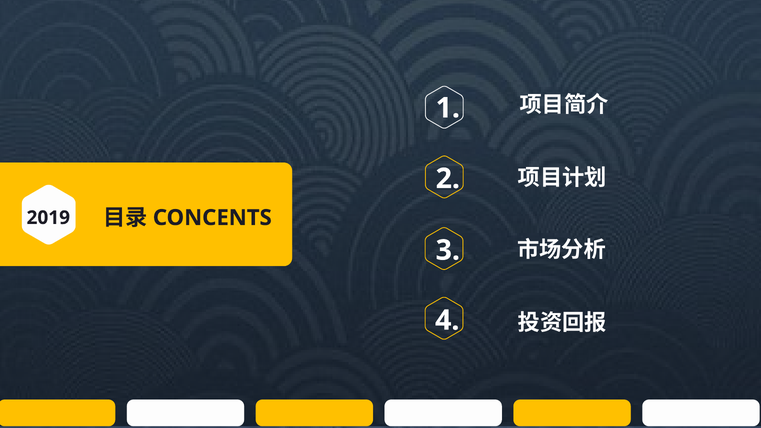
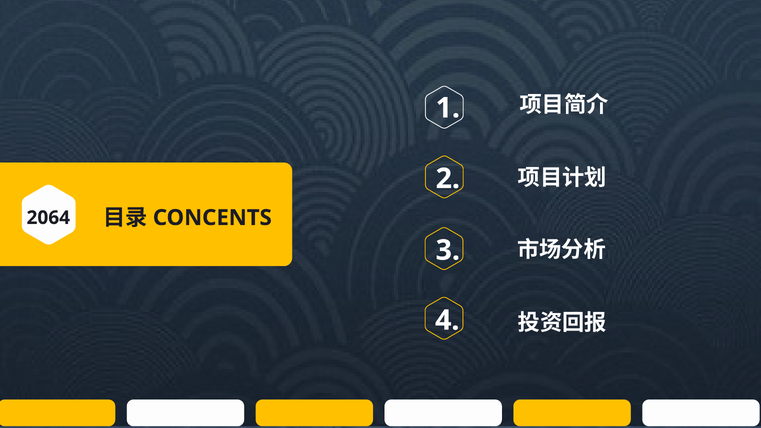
2019: 2019 -> 2064 (48, 218)
